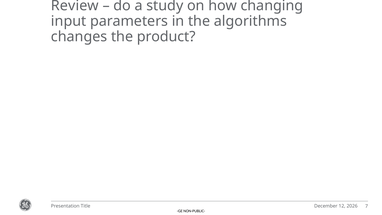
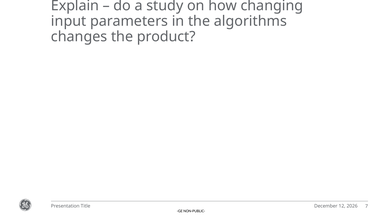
Review: Review -> Explain (75, 6)
